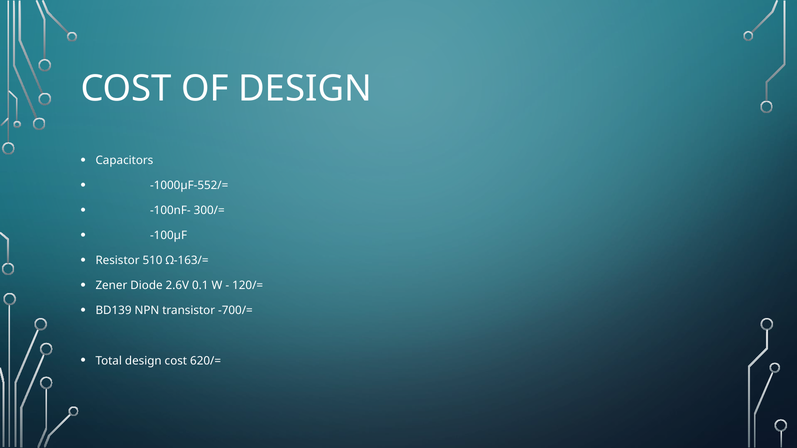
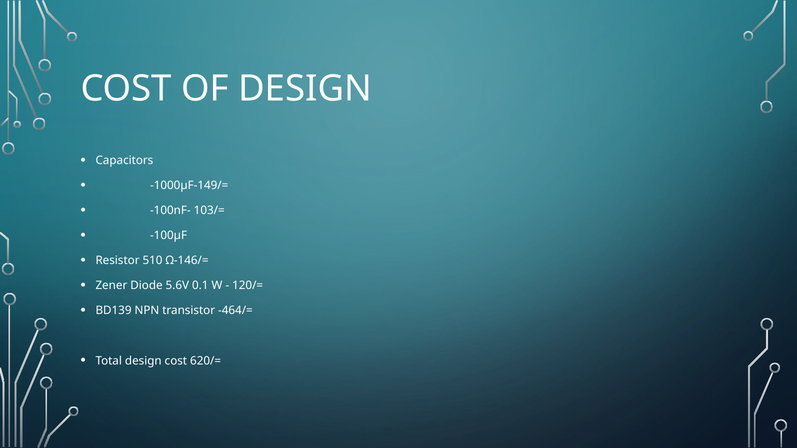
-1000µF-552/=: -1000µF-552/= -> -1000µF-149/= (189, 186)
300/=: 300/= -> 103/= (209, 211)
Ω-163/=: Ω-163/= -> Ω-146/= (187, 261)
2.6V: 2.6V -> 5.6V (177, 286)
-700/=: -700/= -> -464/= (235, 311)
